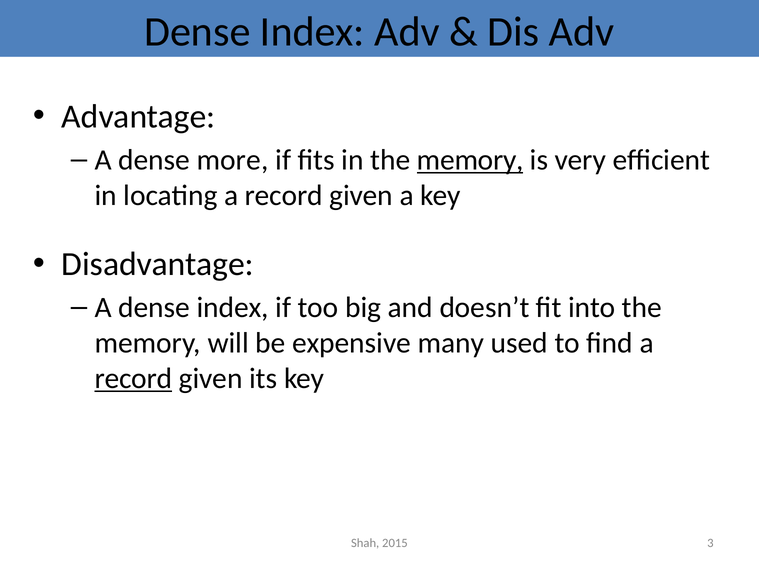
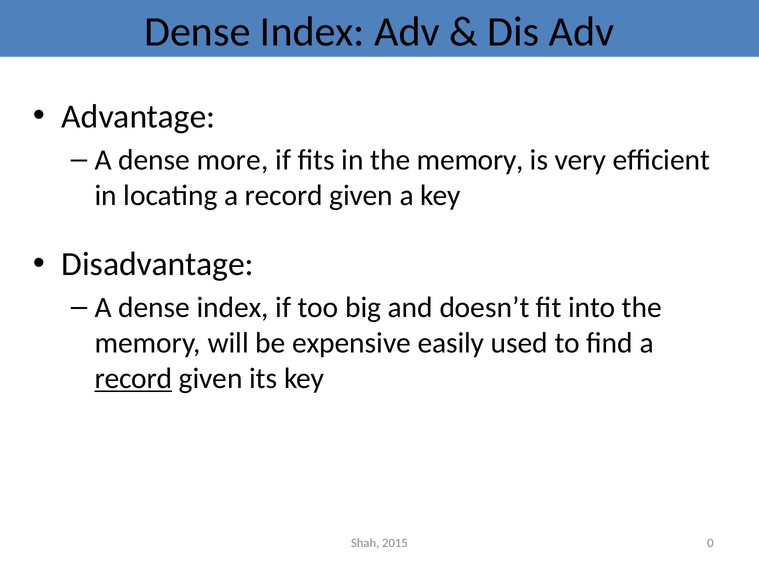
memory underline: present -> none (470, 160)
many: many -> easily (451, 343)
3: 3 -> 0 (710, 544)
